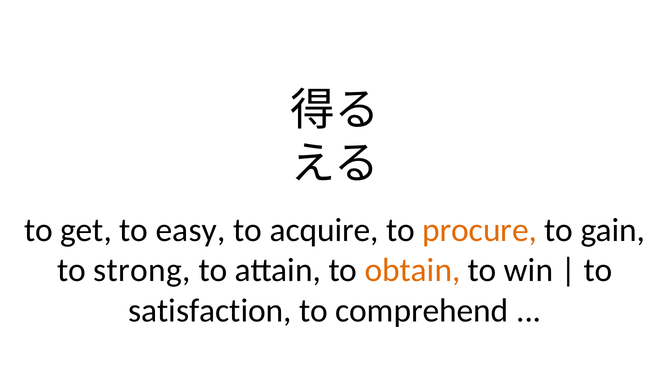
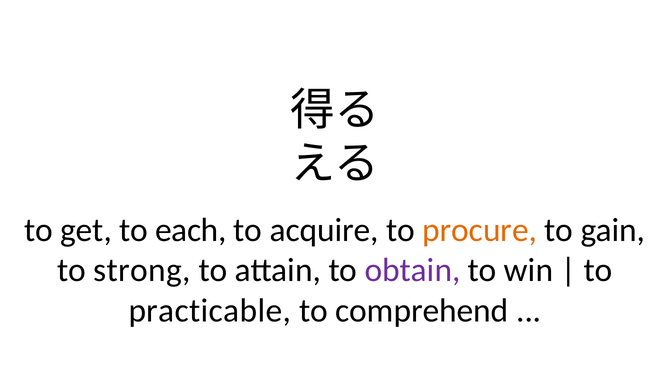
easy: easy -> each (191, 230)
obtain colour: orange -> purple (413, 270)
satisfaction: satisfaction -> practicable (210, 311)
